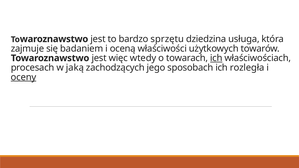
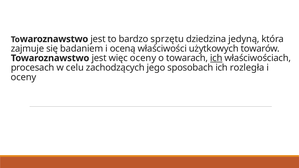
usługa: usługa -> jedyną (244, 39)
więc wtedy: wtedy -> oceny (143, 58)
jaką: jaką -> celu (75, 68)
oceny underline: present -> none (24, 77)
